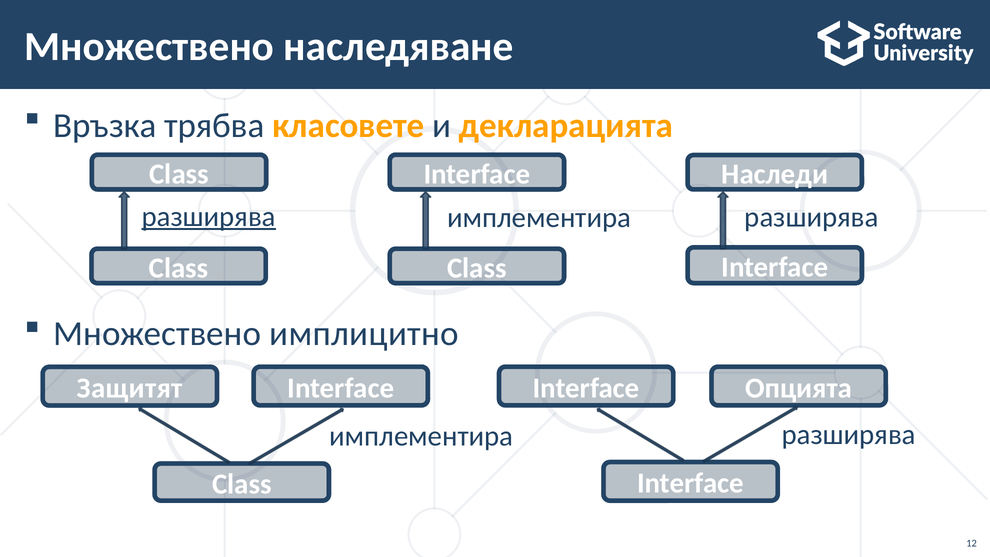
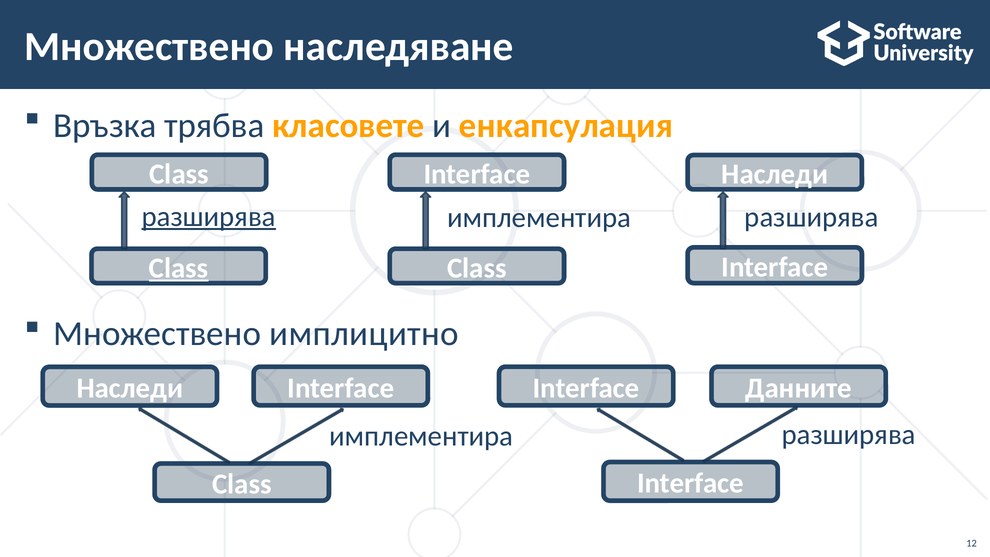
декларацията: декларацията -> енкапсулация (566, 126)
Class underline: none -> present (179, 268)
Защитят: Защитят -> Наследи (130, 388)
Опцията: Опцията -> Данните (799, 388)
